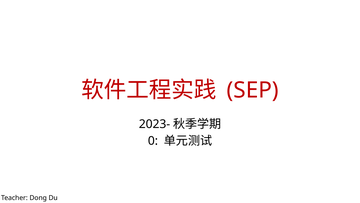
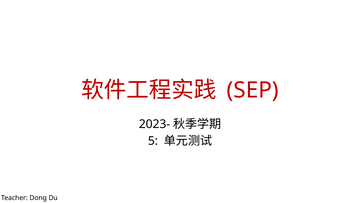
0: 0 -> 5 (153, 141)
